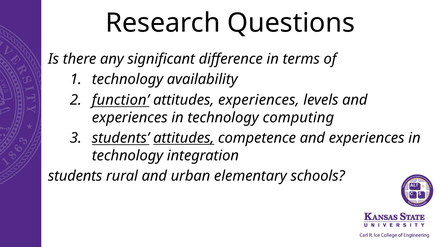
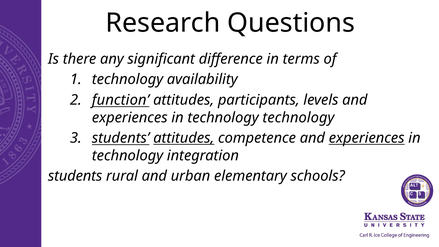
attitudes experiences: experiences -> participants (259, 100)
technology computing: computing -> technology (298, 117)
experiences underline: none -> present (367, 138)
